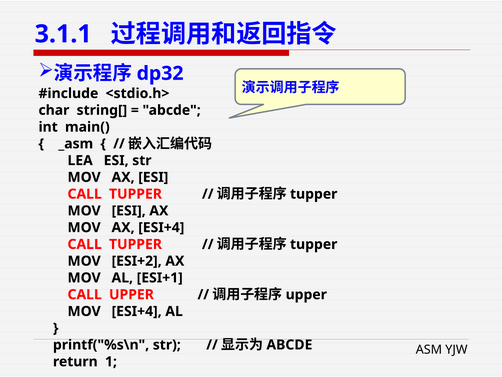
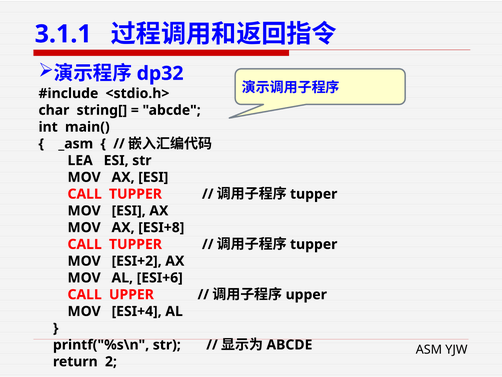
AX ESI+4: ESI+4 -> ESI+8 (161, 227)
ESI+1: ESI+1 -> ESI+6 (160, 277)
1: 1 -> 2 (111, 361)
